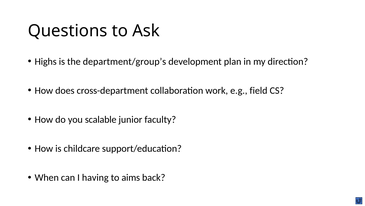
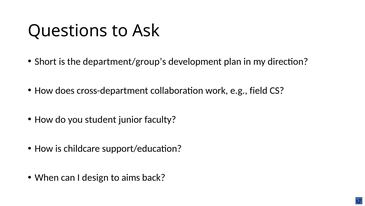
Highs: Highs -> Short (46, 61)
scalable: scalable -> student (101, 119)
having: having -> design (95, 177)
